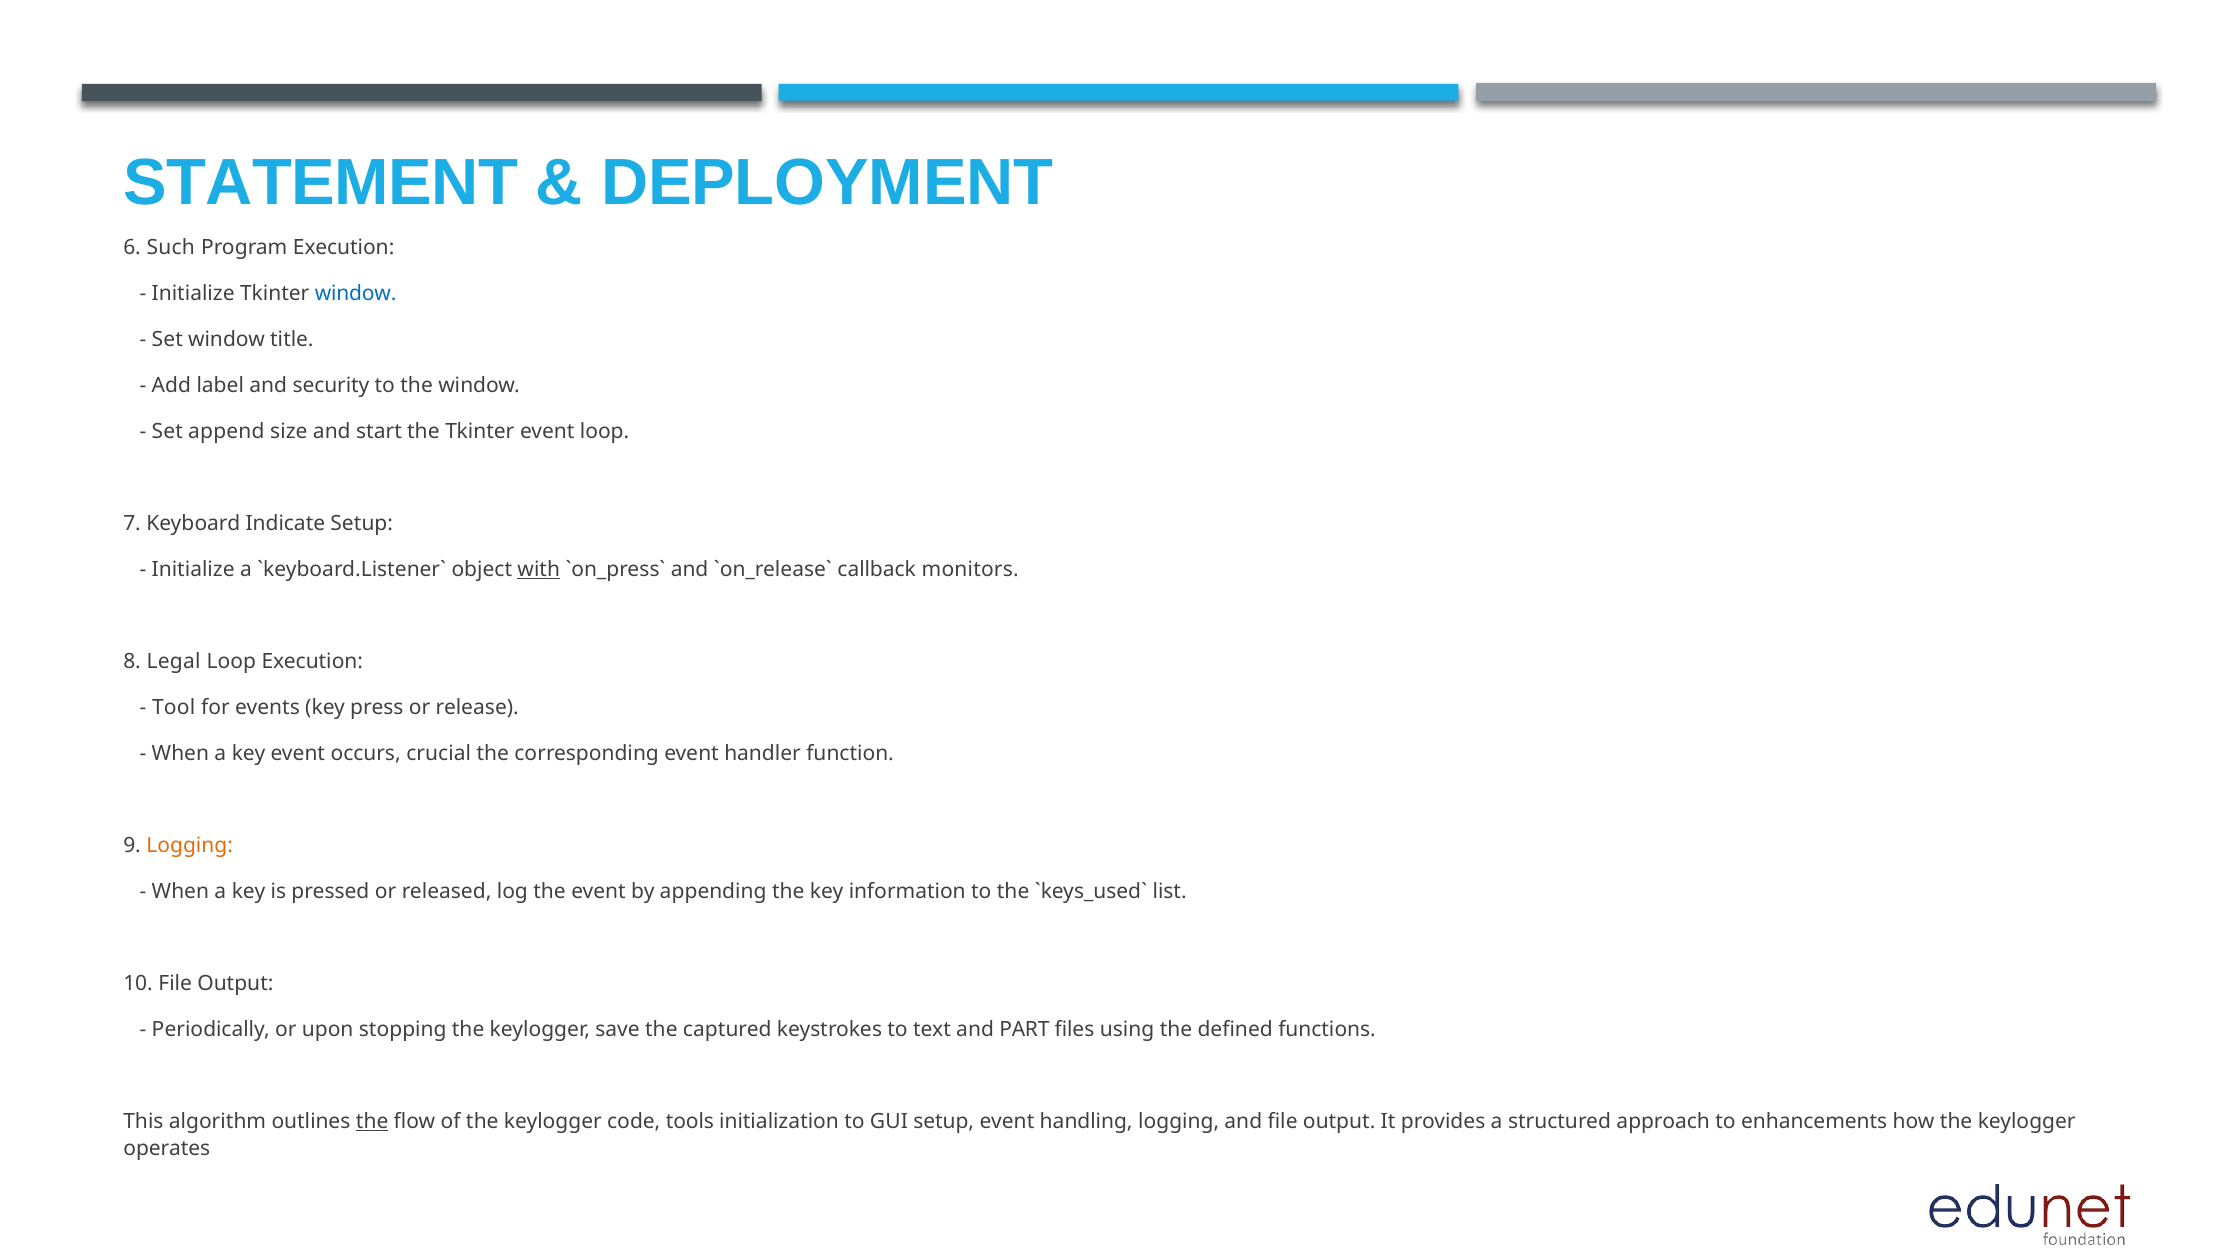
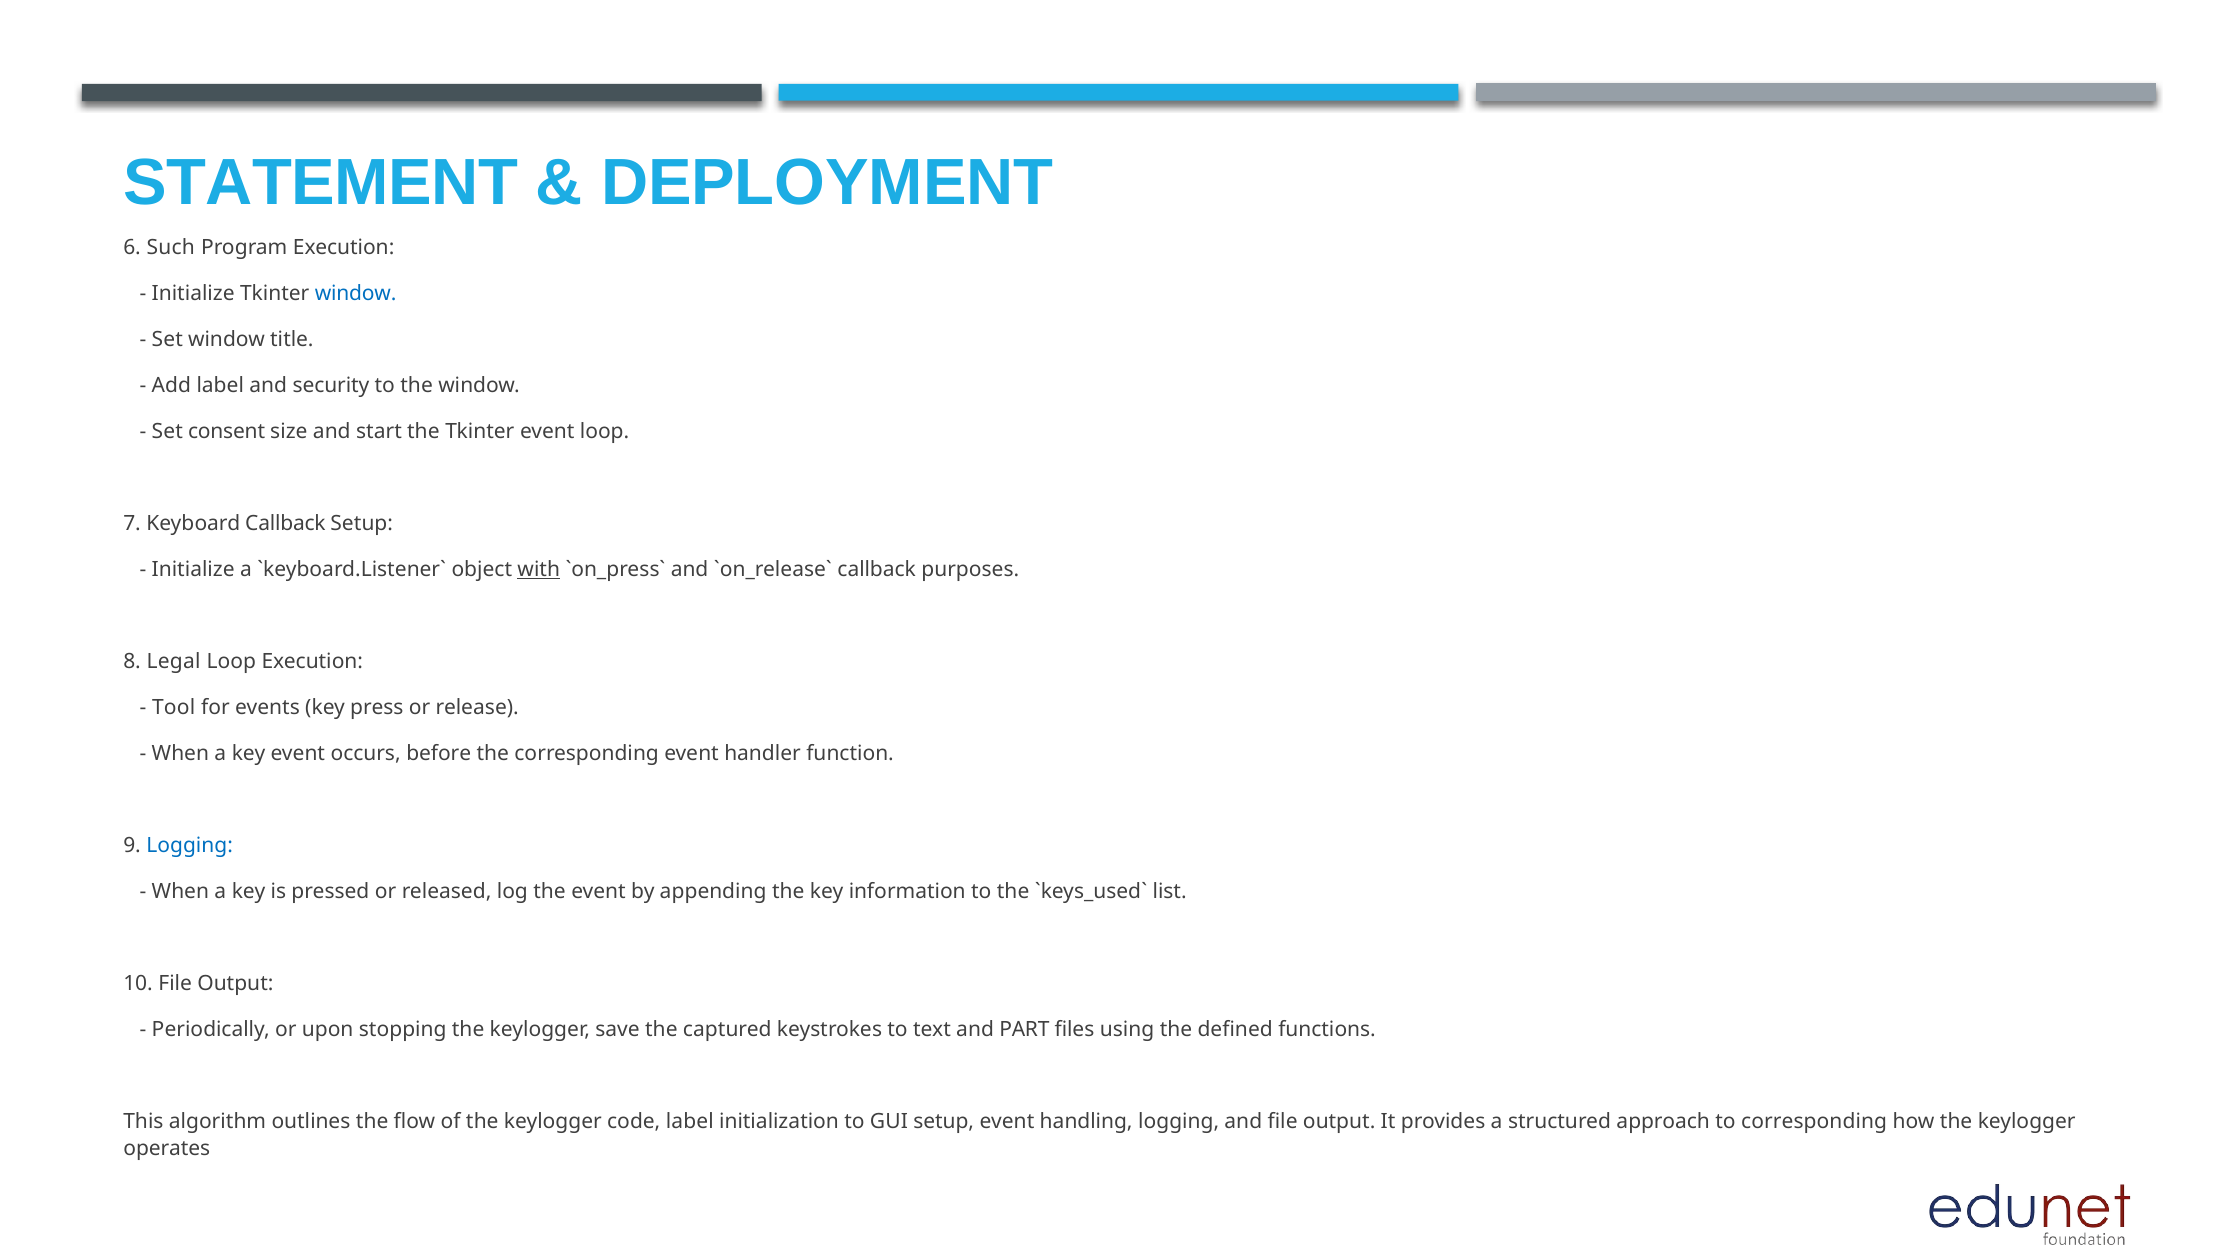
append: append -> consent (227, 431)
Keyboard Indicate: Indicate -> Callback (285, 523)
monitors: monitors -> purposes (970, 569)
crucial: crucial -> before (439, 753)
Logging colour: orange -> blue (190, 845)
the underline: present -> none (372, 1121)
code tools: tools -> label (690, 1121)
to enhancements: enhancements -> corresponding (1814, 1121)
